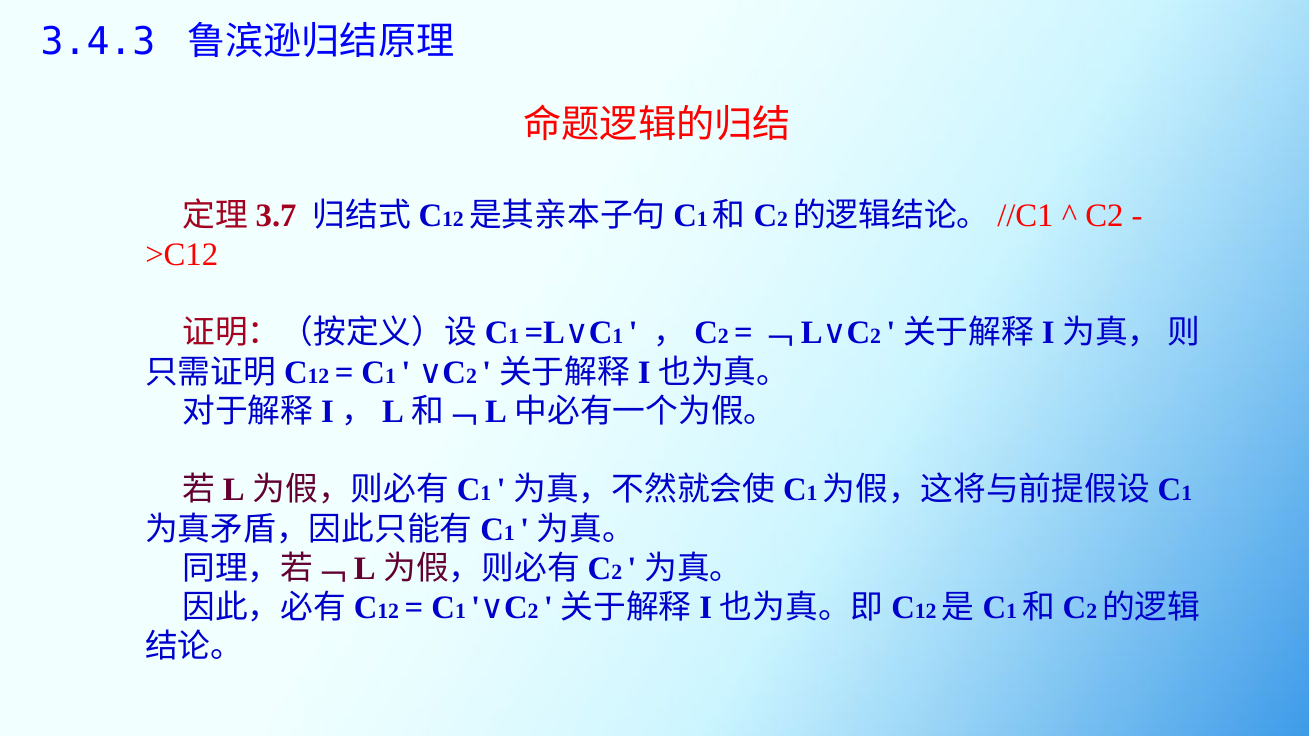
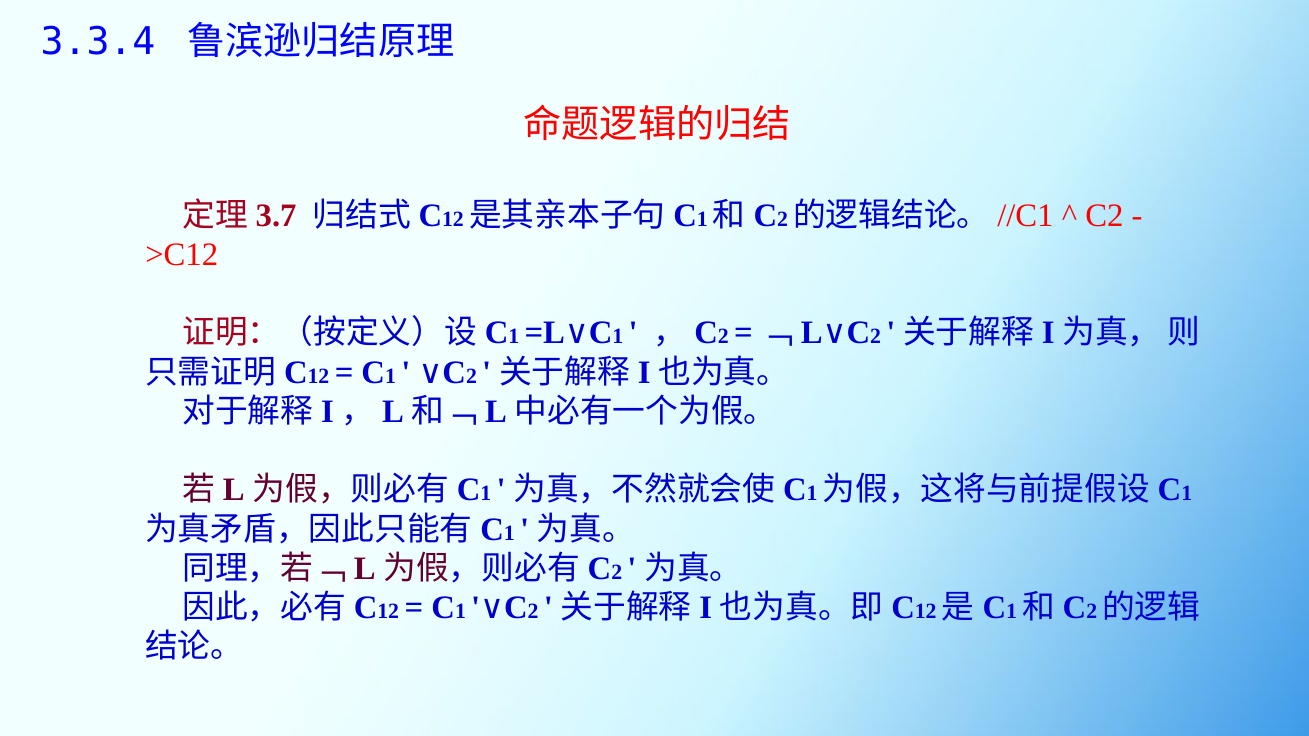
3.4.3: 3.4.3 -> 3.3.4 (98, 42)
